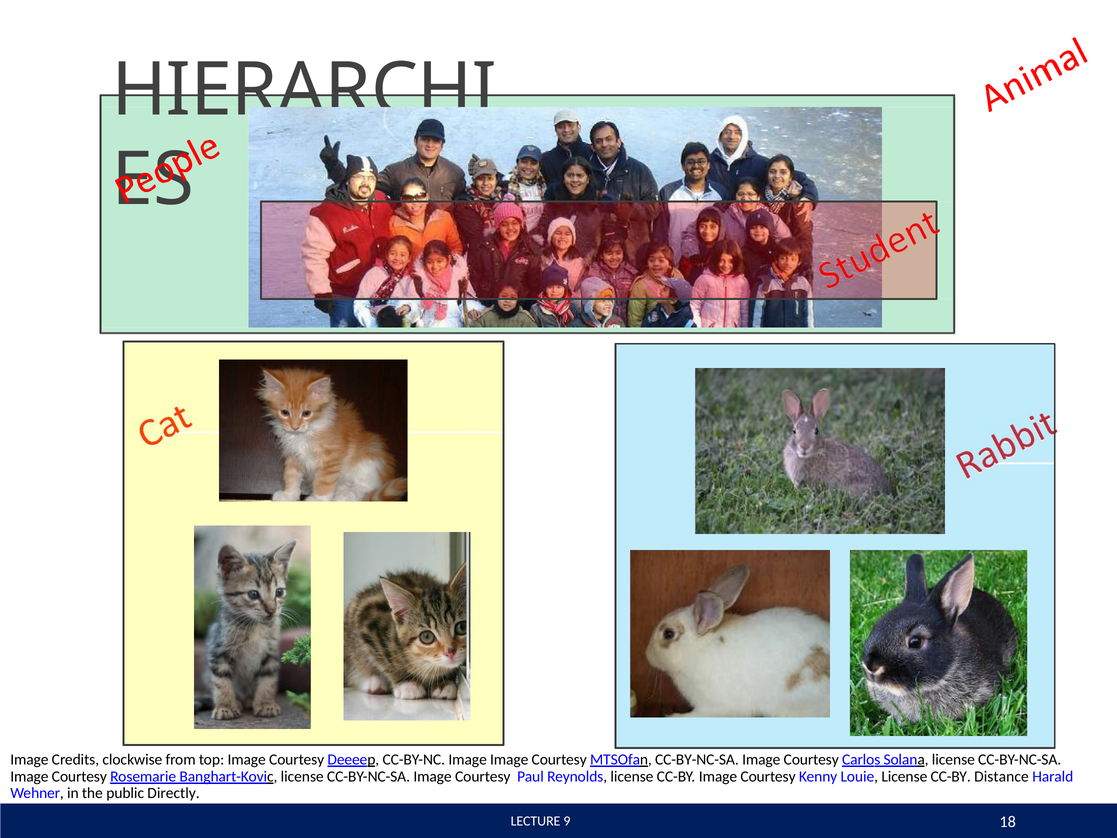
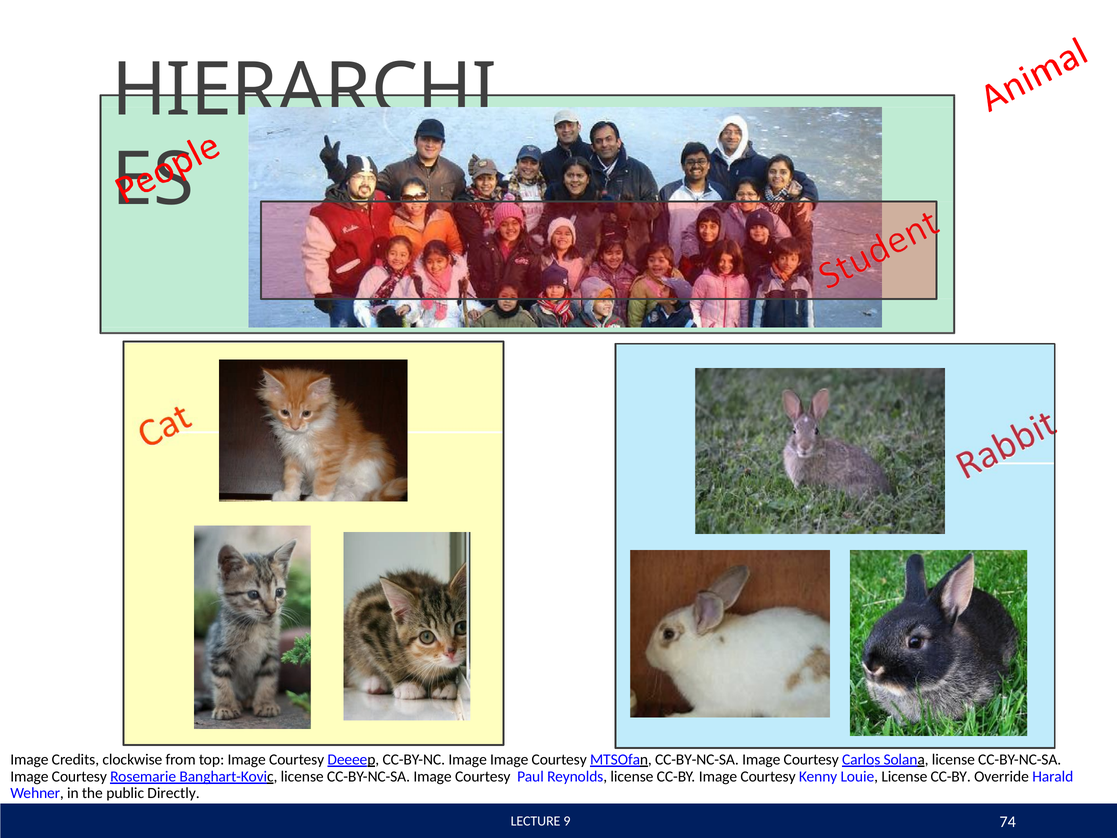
Distance: Distance -> Override (1002, 776)
18: 18 -> 74 (1008, 822)
